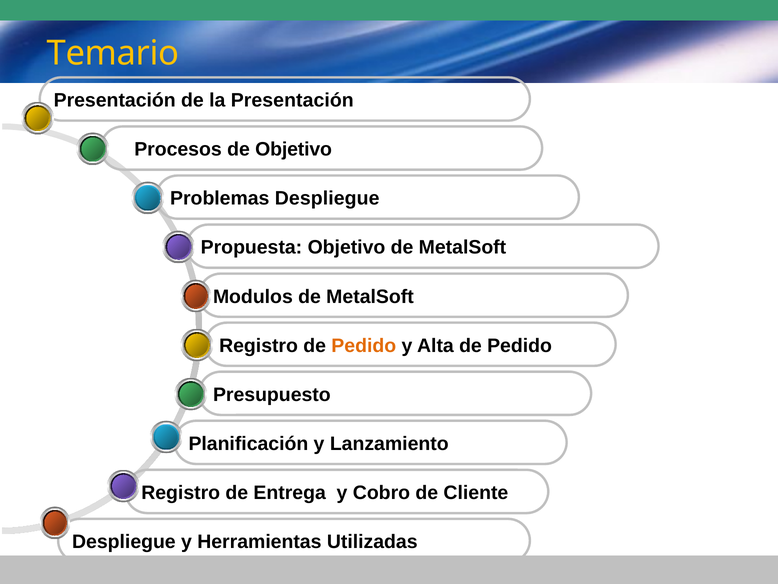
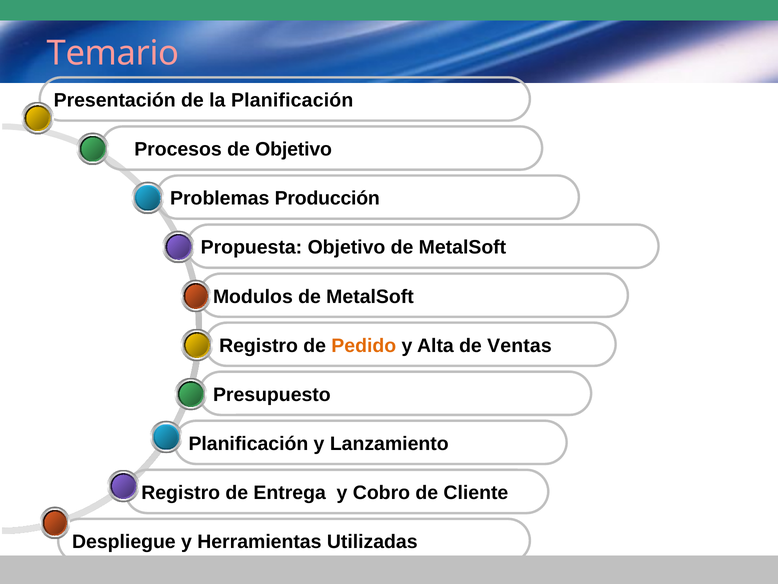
Temario colour: yellow -> pink (113, 53)
la Presentación: Presentación -> Planificación (292, 100)
Despliegue: Despliegue -> Producción (327, 198)
Alta de Pedido: Pedido -> Ventas (519, 345)
